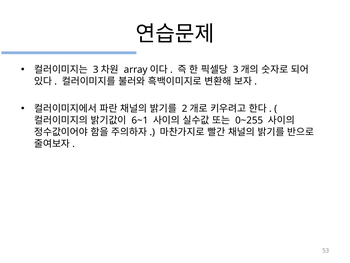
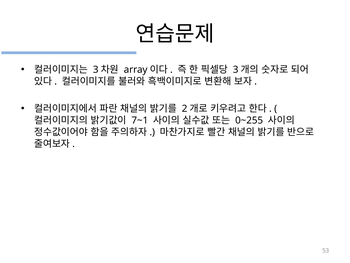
6~1: 6~1 -> 7~1 (140, 120)
